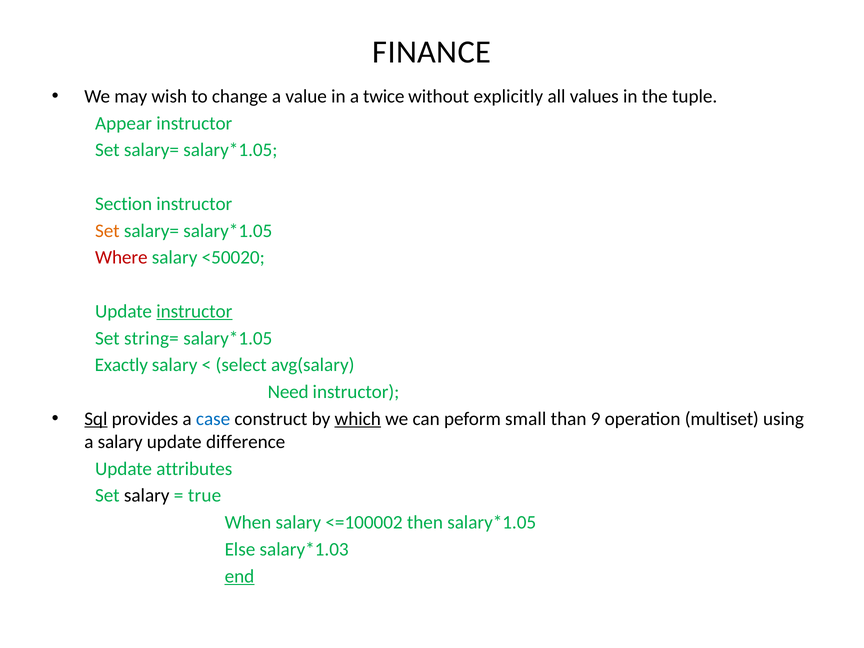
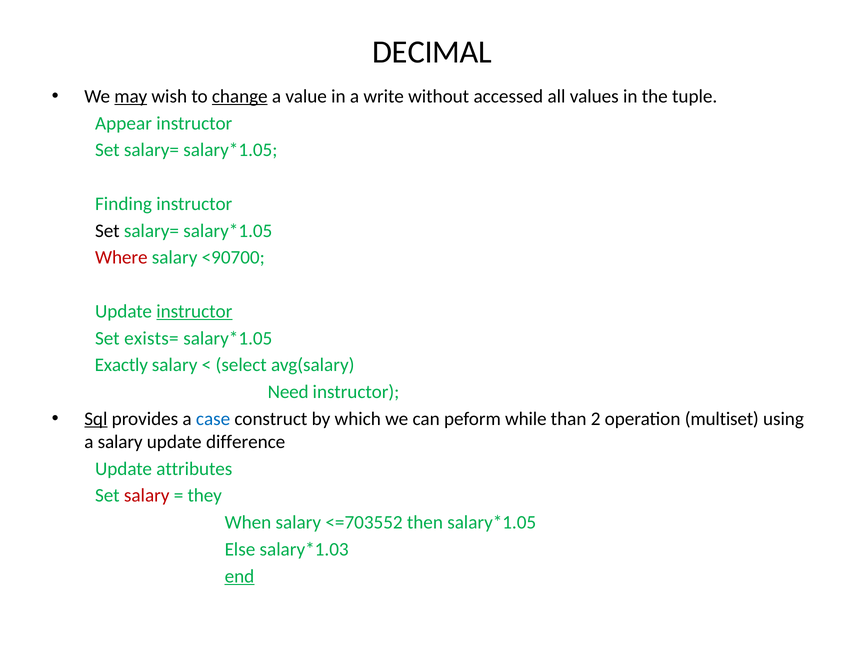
FINANCE: FINANCE -> DECIMAL (432, 52)
may underline: none -> present (131, 96)
change underline: none -> present (240, 96)
twice: twice -> write (384, 96)
explicitly: explicitly -> accessed (508, 96)
Section: Section -> Finding (124, 204)
Set colour: orange -> black (107, 231)
<50020: <50020 -> <90700 (233, 258)
string=: string= -> exists= (151, 338)
which underline: present -> none (358, 419)
small: small -> while (526, 419)
9: 9 -> 2 (596, 419)
salary colour: black -> red (147, 496)
true: true -> they (205, 496)
<=100002: <=100002 -> <=703552 (364, 522)
